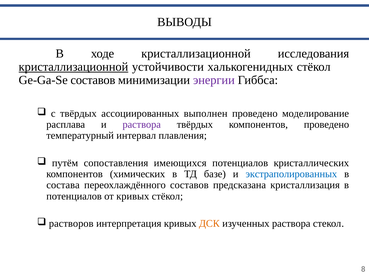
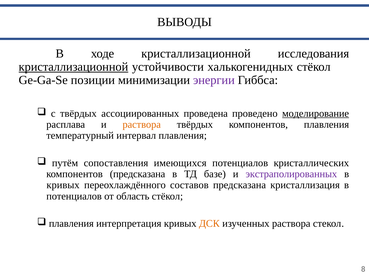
Ge-Ga-Se составов: составов -> позиции (93, 80)
выполнен: выполнен -> проведена (206, 113)
моделирование underline: none -> present (316, 113)
раствора colour: purple -> orange (142, 124)
компонентов проведено: проведено -> плавления (326, 124)
компонентов химических: химических -> предсказана (138, 174)
экстраполированных colour: blue -> purple (291, 174)
состава: состава -> кривых (63, 185)
от кривых: кривых -> область (133, 196)
растворов: растворов -> плавления (71, 223)
